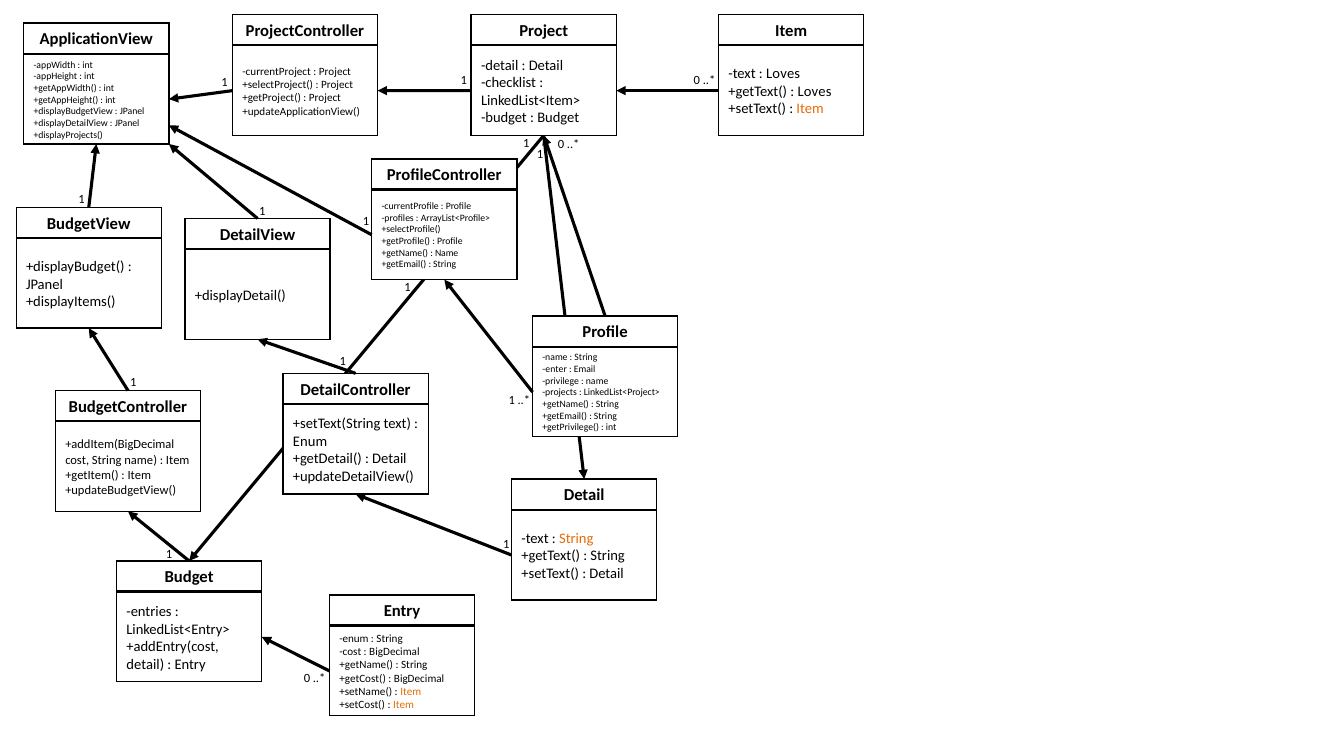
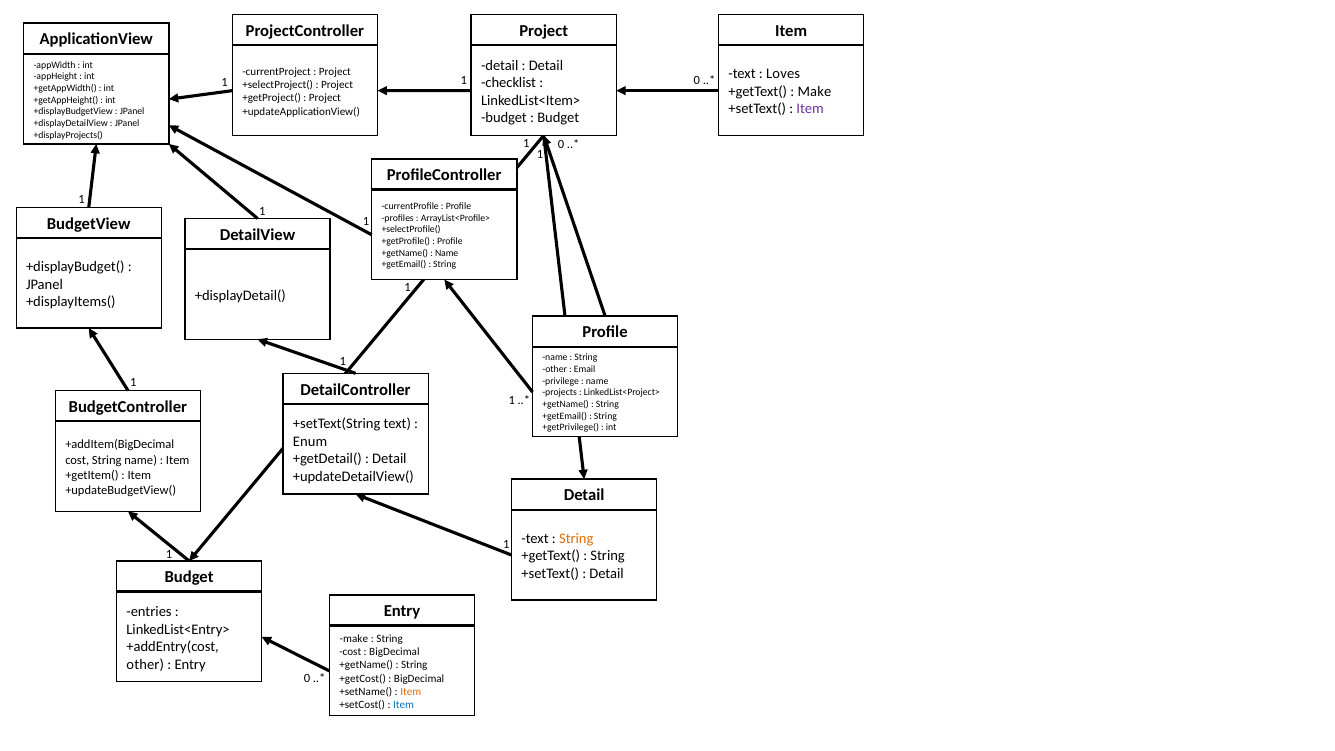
Loves: Loves -> Make (815, 92)
Item colour: orange -> purple (810, 109)
enter: enter -> other (555, 369)
enum: enum -> make (354, 638)
detail: detail -> other (145, 664)
Item colour: orange -> blue (403, 705)
